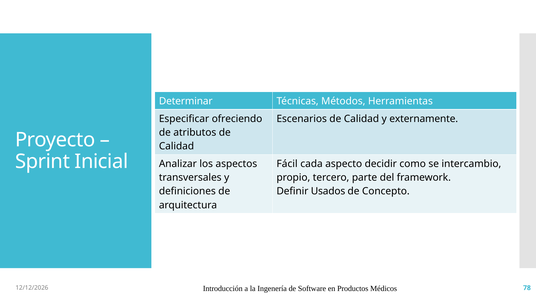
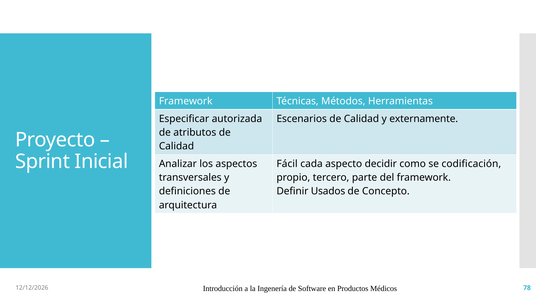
Determinar: Determinar -> Framework (186, 101)
ofreciendo: ofreciendo -> autorizada (237, 119)
intercambio: intercambio -> codificación (471, 164)
